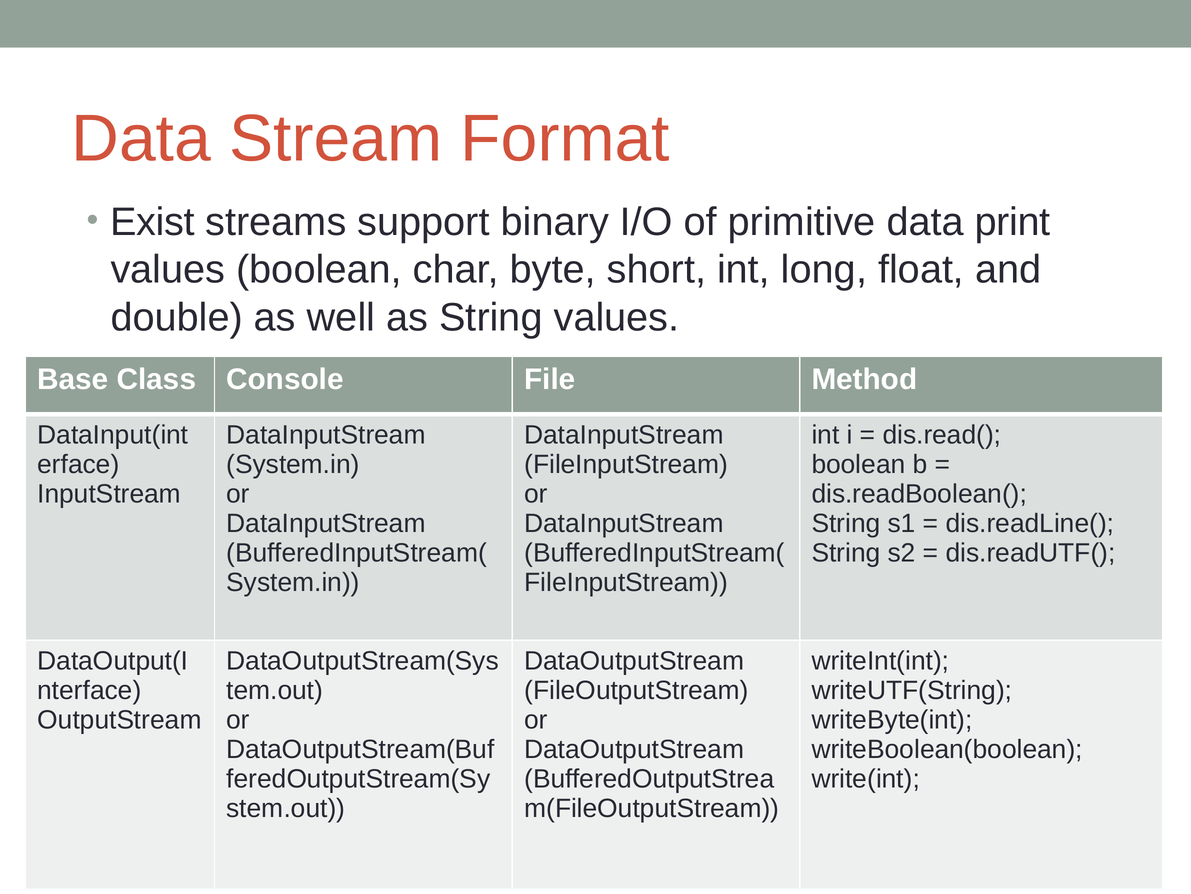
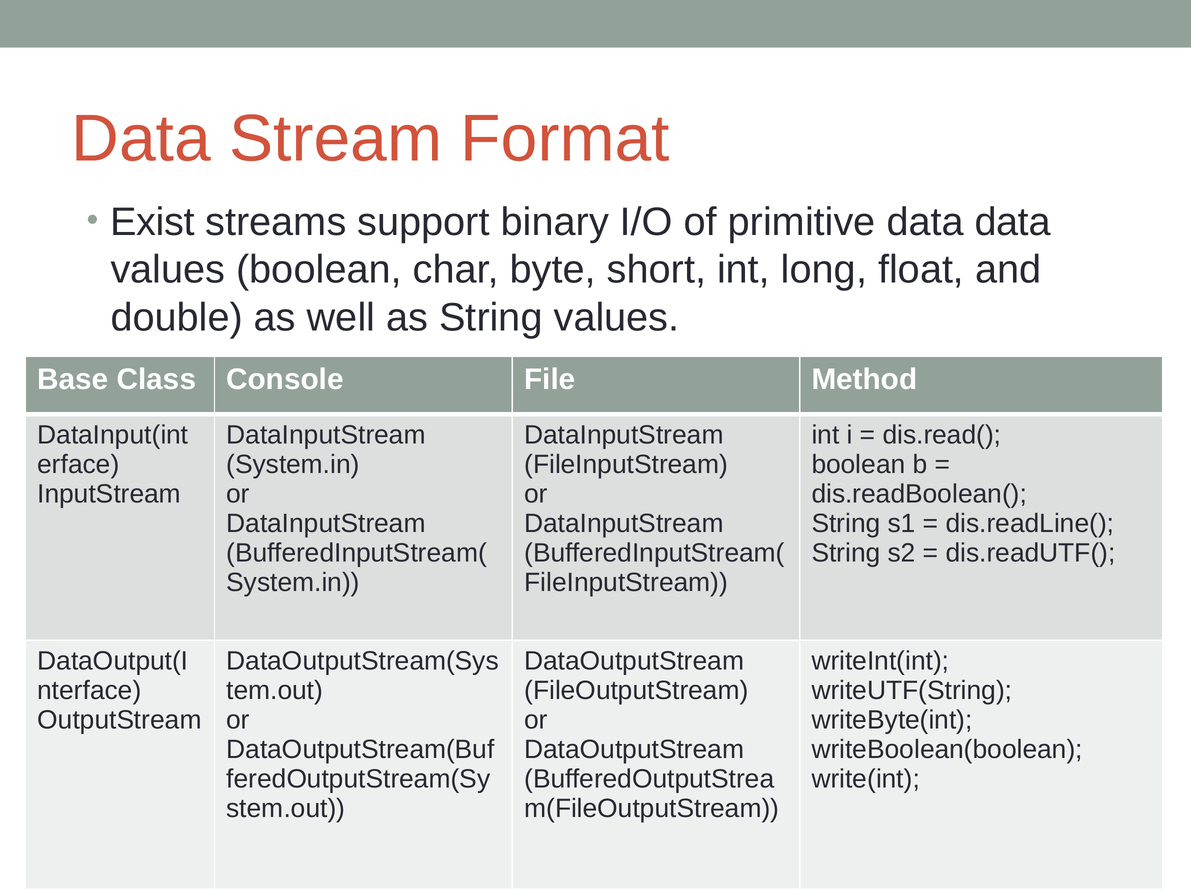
data print: print -> data (1013, 222)
